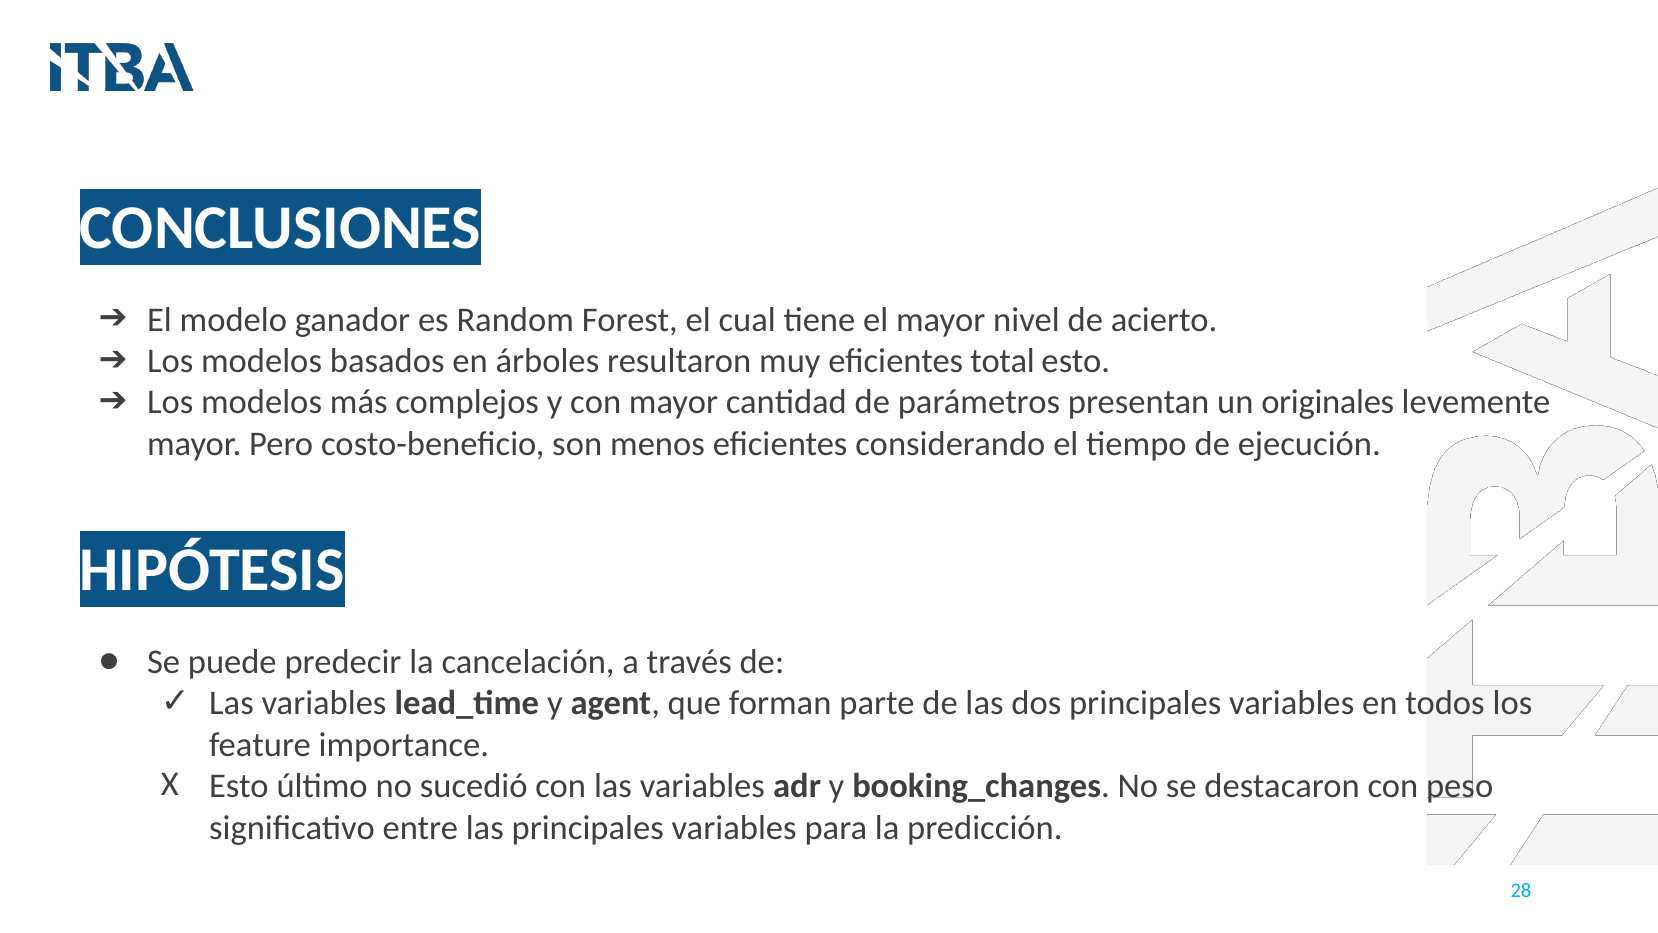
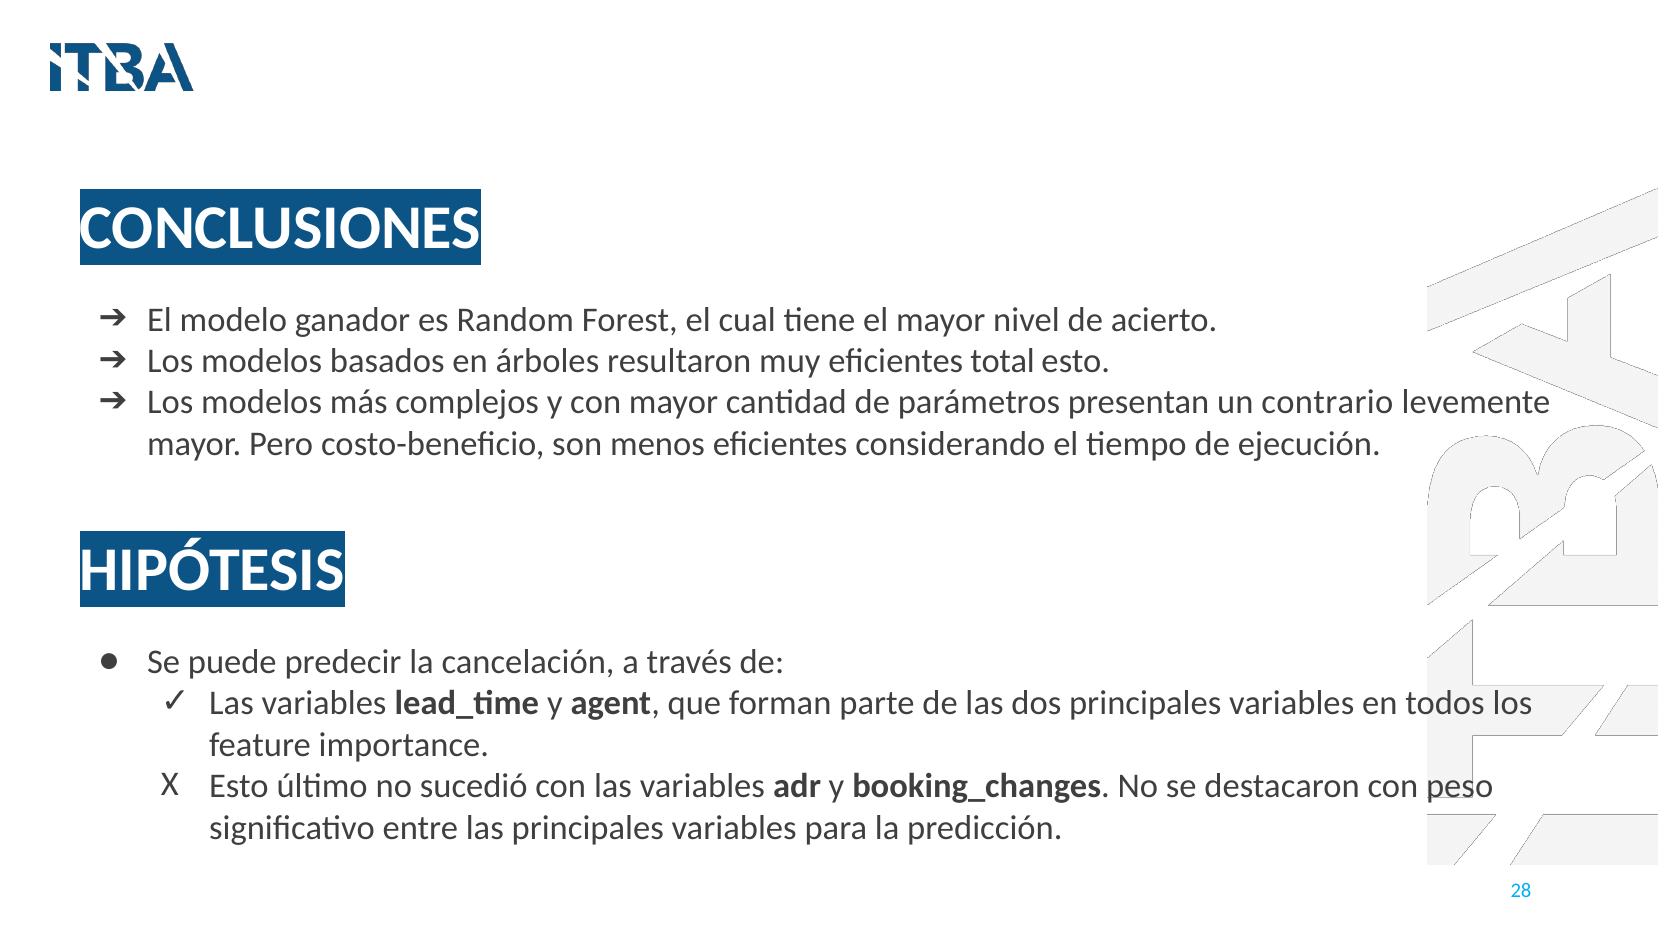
originales: originales -> contrario (1327, 402)
